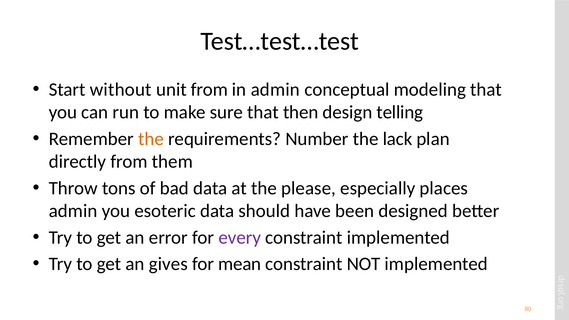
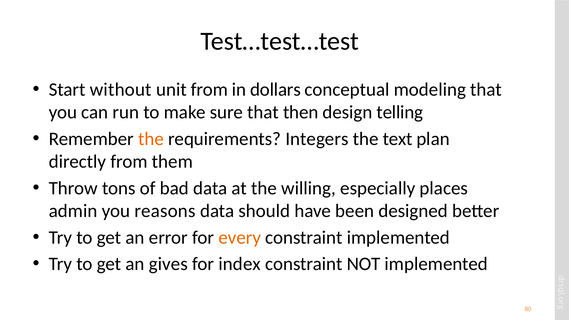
in admin: admin -> dollars (275, 90)
Number: Number -> Integers (317, 139)
lack: lack -> text (398, 139)
please: please -> willing (309, 188)
esoteric: esoteric -> reasons (165, 211)
every colour: purple -> orange (240, 238)
mean: mean -> index (240, 264)
